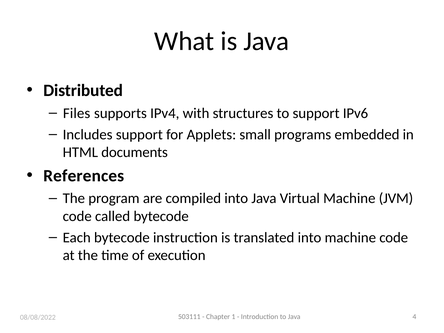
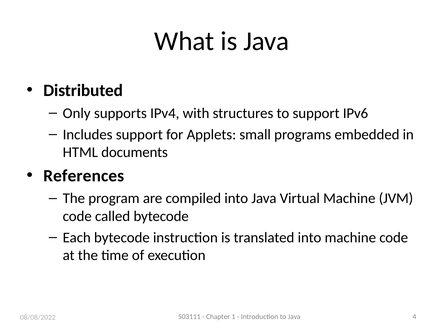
Files: Files -> Only (77, 113)
